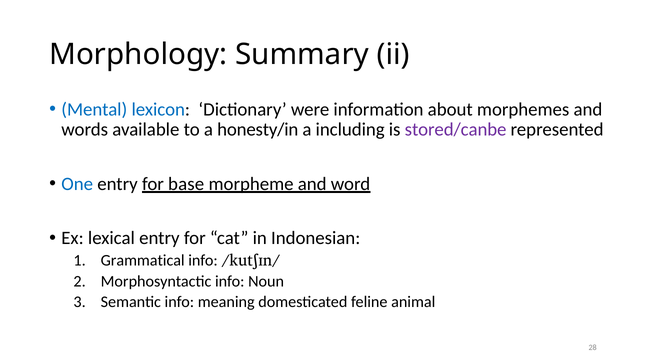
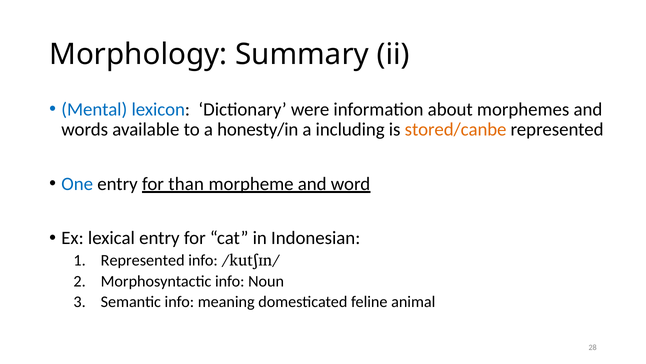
stored/canbe colour: purple -> orange (456, 129)
base: base -> than (186, 184)
Grammatical: Grammatical -> Represented (143, 260)
